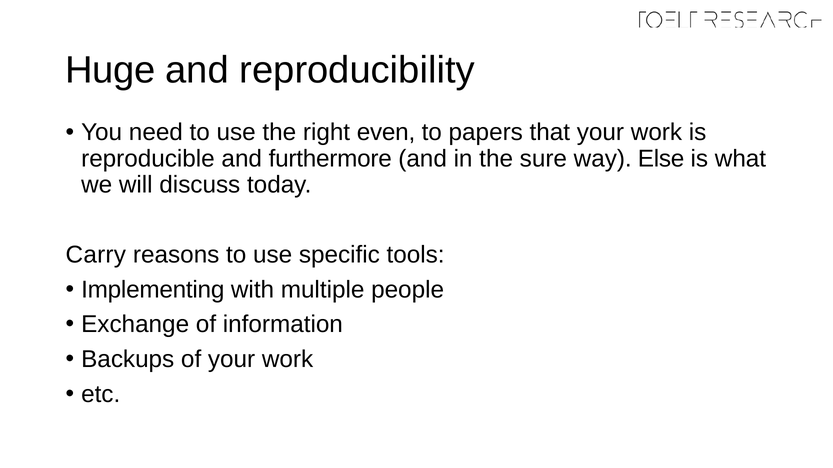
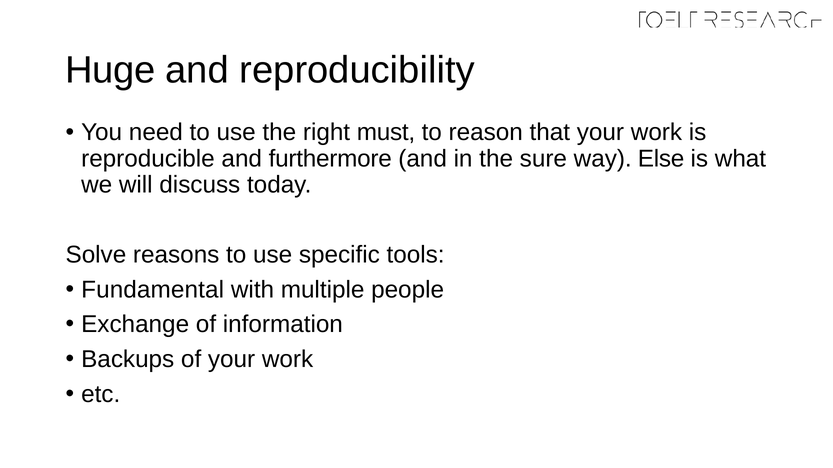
even: even -> must (386, 133)
papers: papers -> reason (486, 133)
Carry: Carry -> Solve (96, 255)
Implementing: Implementing -> Fundamental (153, 290)
